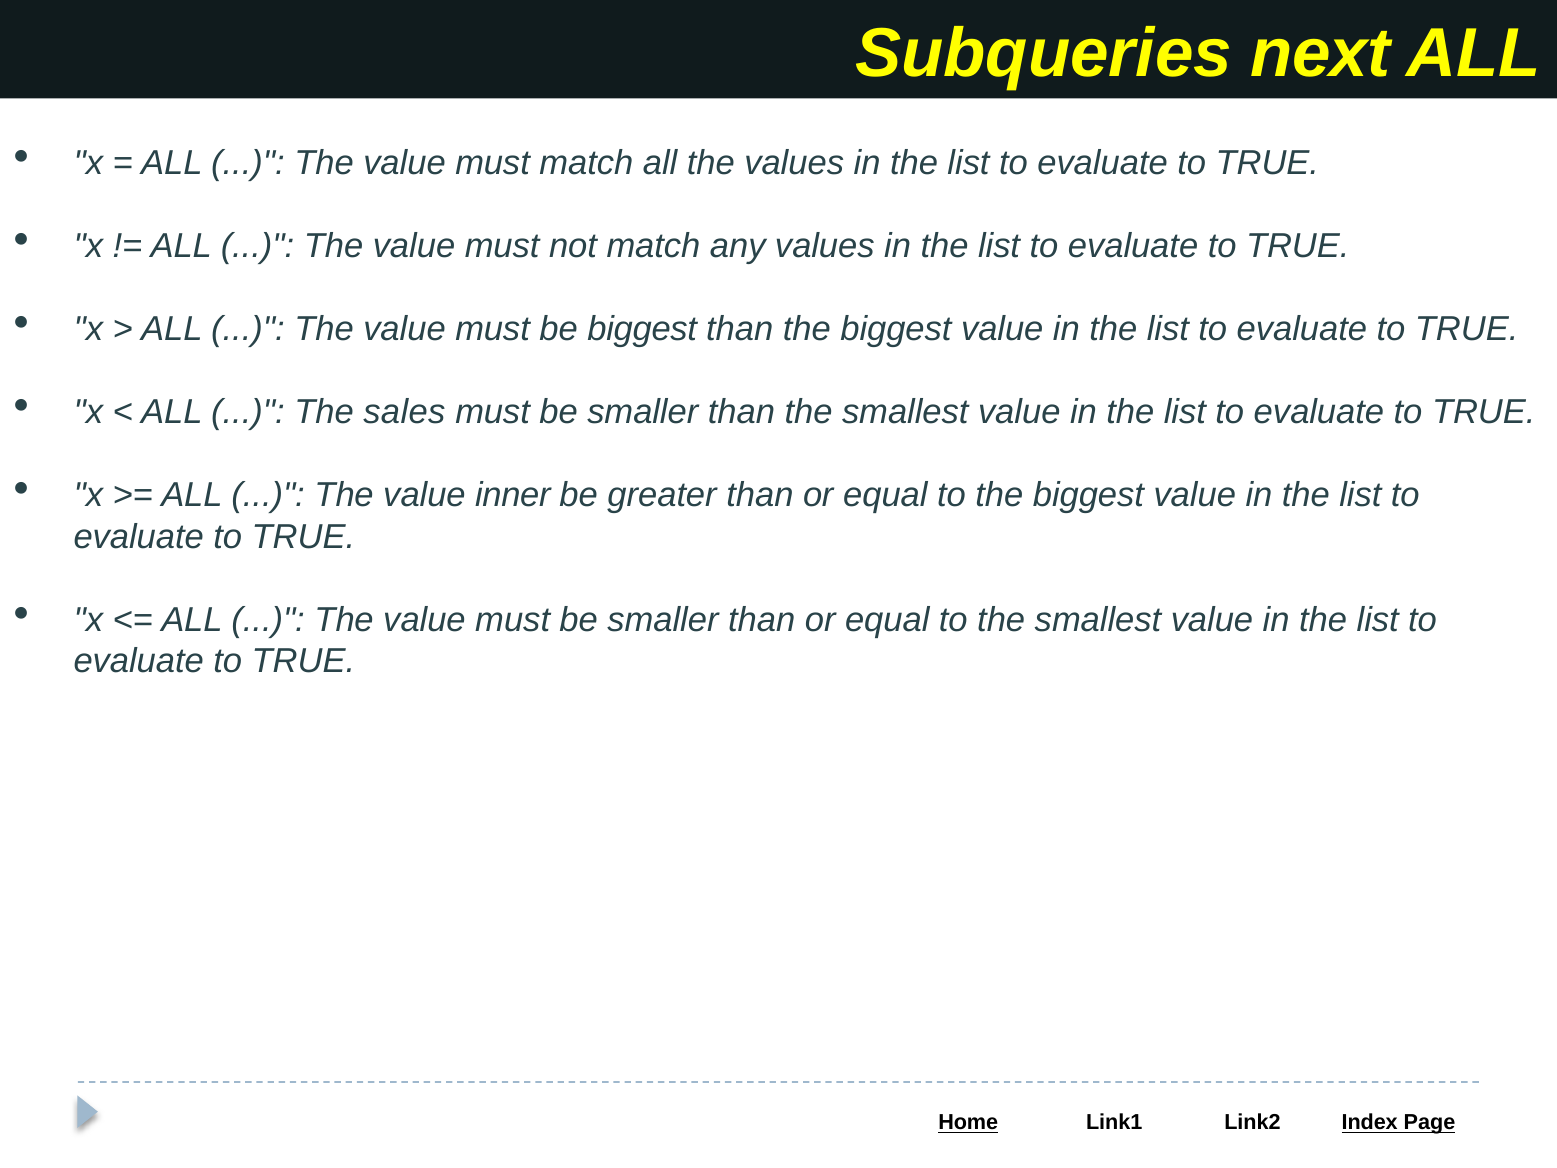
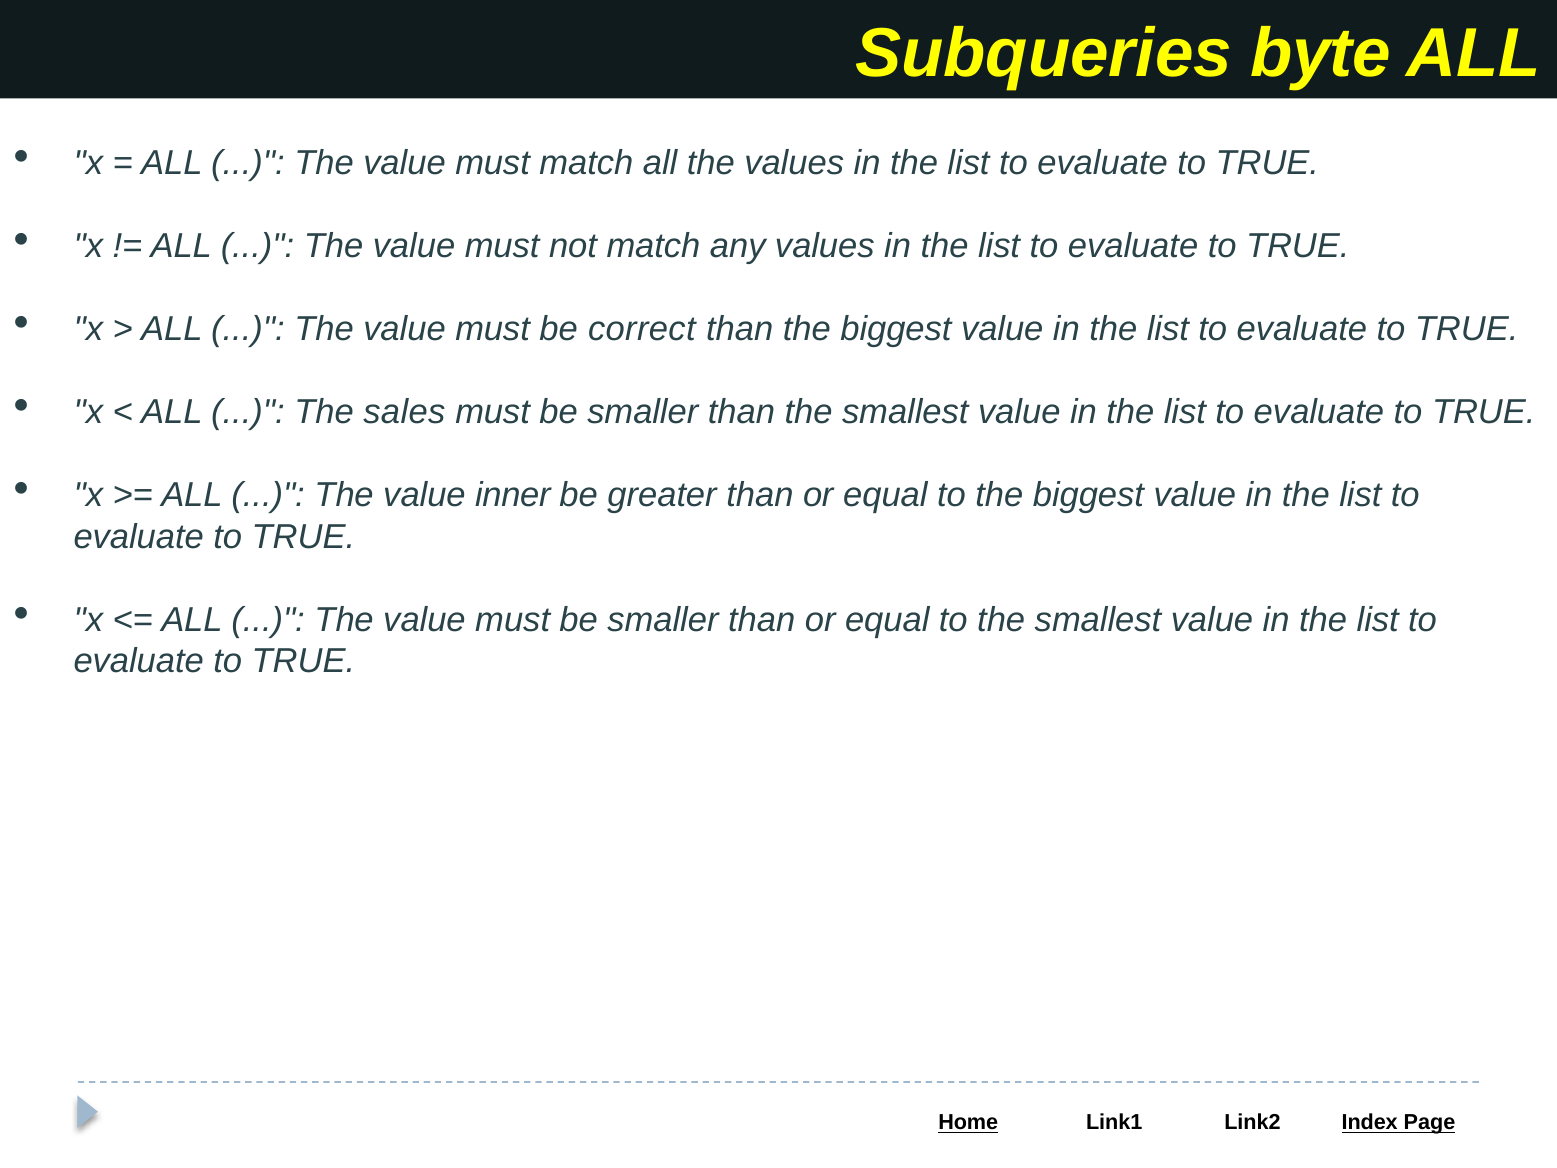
next: next -> byte (1321, 54)
be biggest: biggest -> correct (642, 329)
